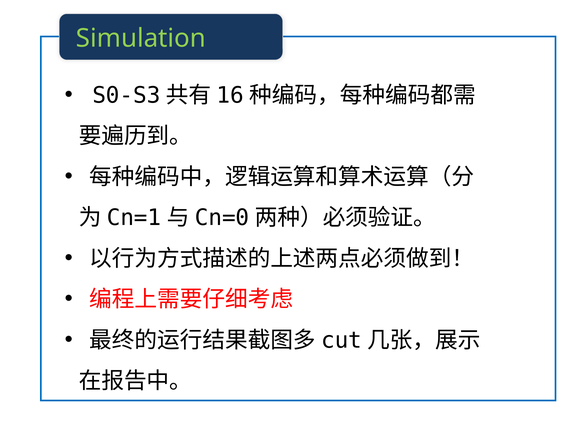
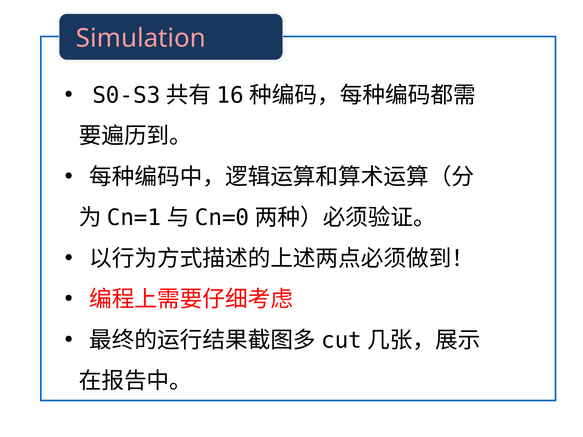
Simulation colour: light green -> pink (141, 38)
